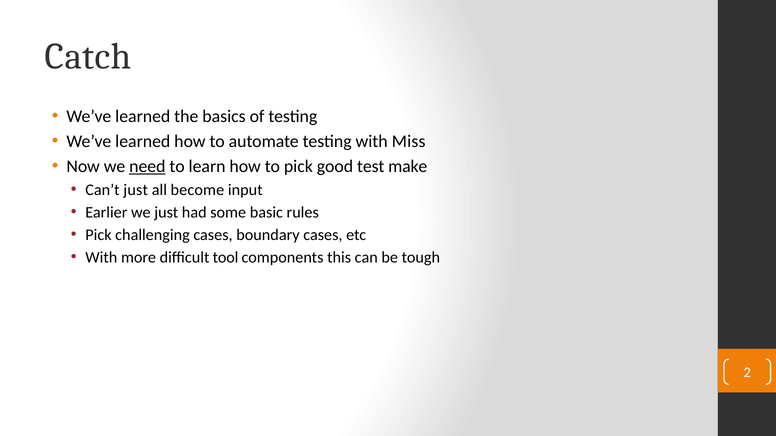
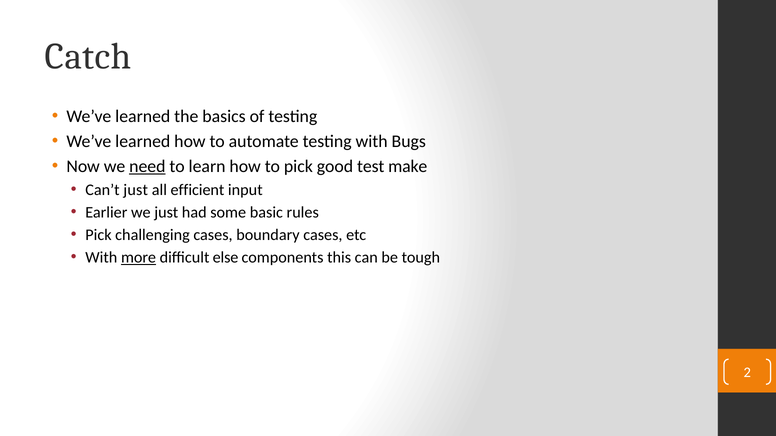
Miss: Miss -> Bugs (409, 142)
become: become -> efficient (197, 190)
more underline: none -> present (139, 258)
tool: tool -> else (226, 258)
